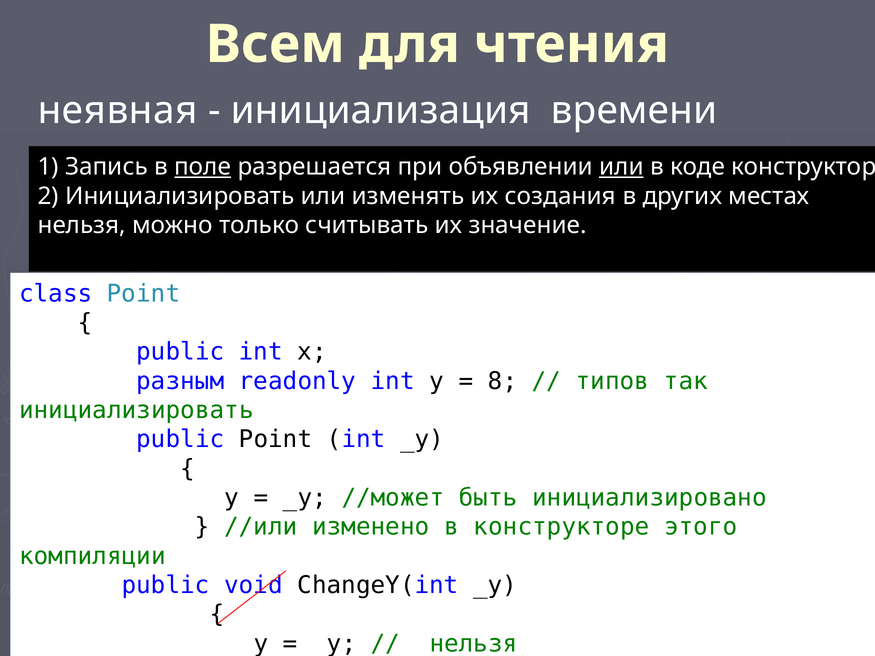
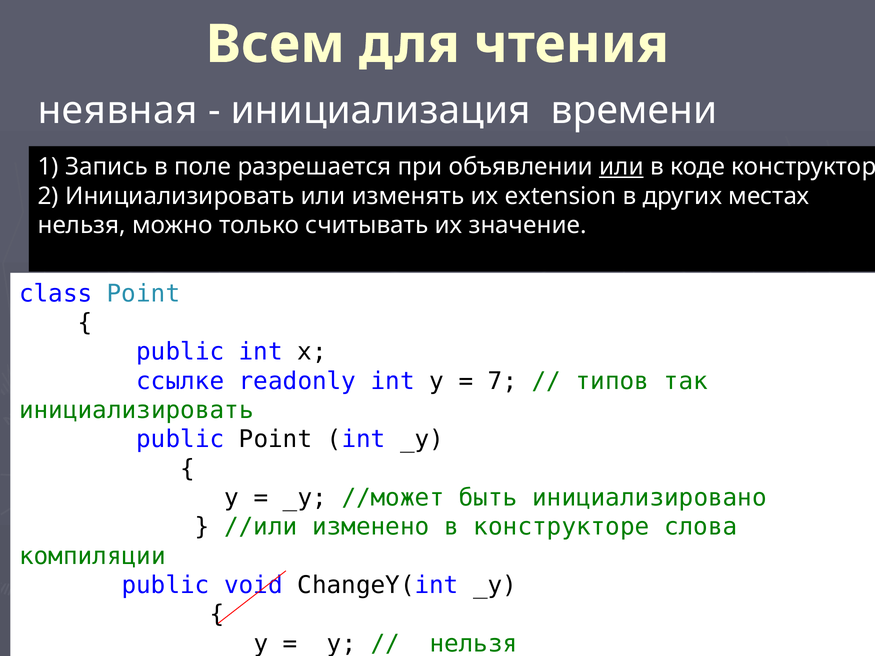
поле underline: present -> none (203, 167)
создания: создания -> extension (560, 196)
разным: разным -> ссылке (180, 381)
8: 8 -> 7 (503, 381)
этого: этого -> слова (701, 527)
